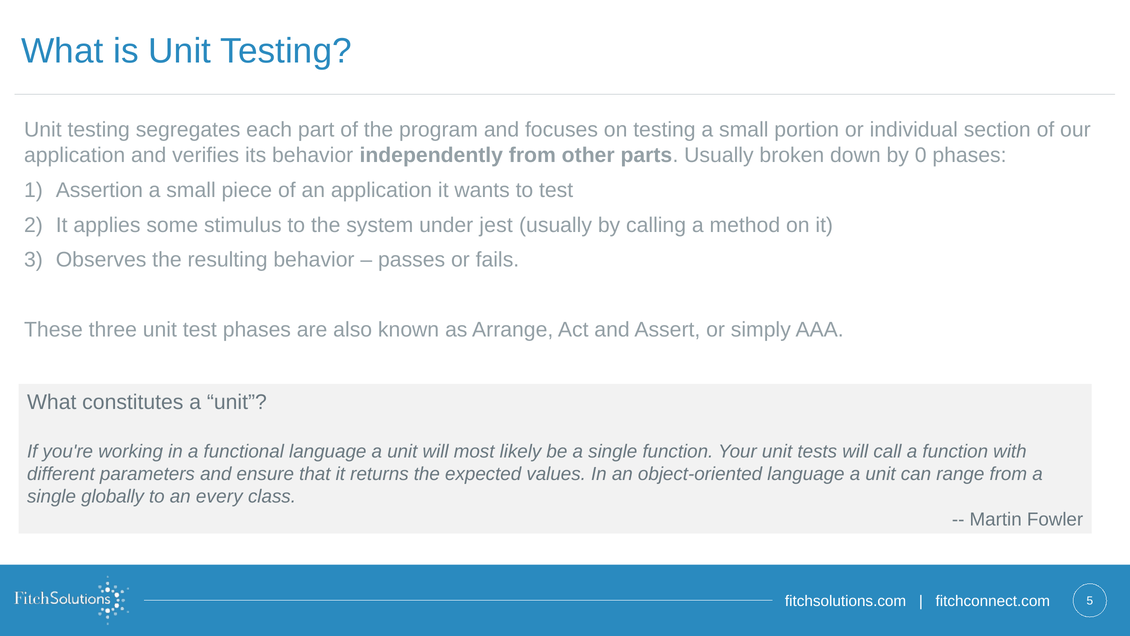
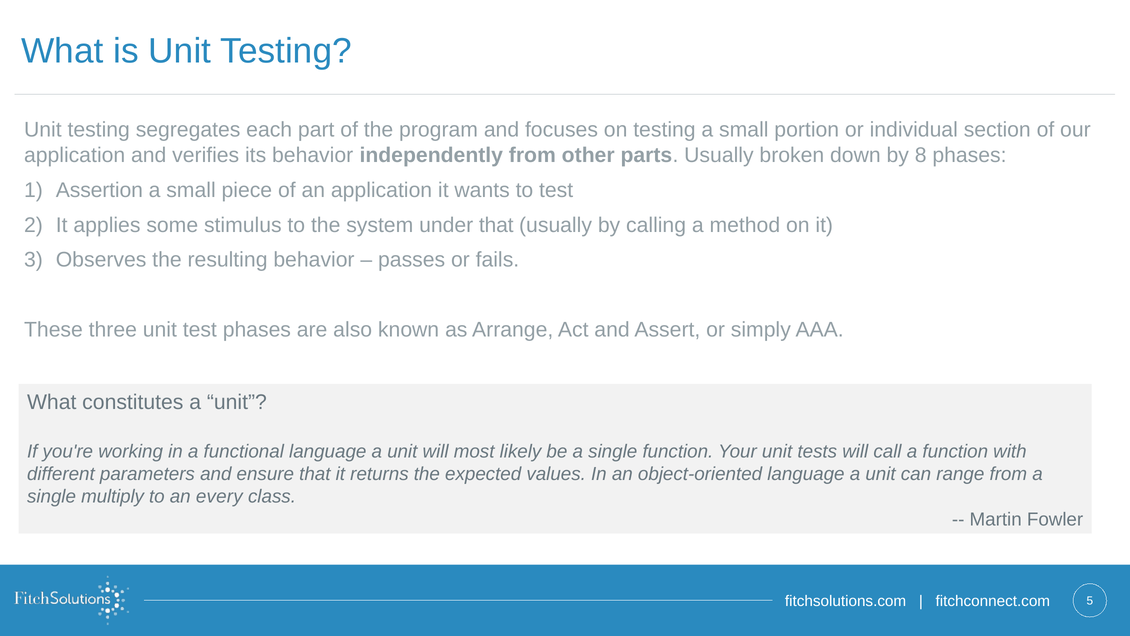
0: 0 -> 8 (921, 155)
under jest: jest -> that (496, 225)
globally: globally -> multiply (113, 496)
